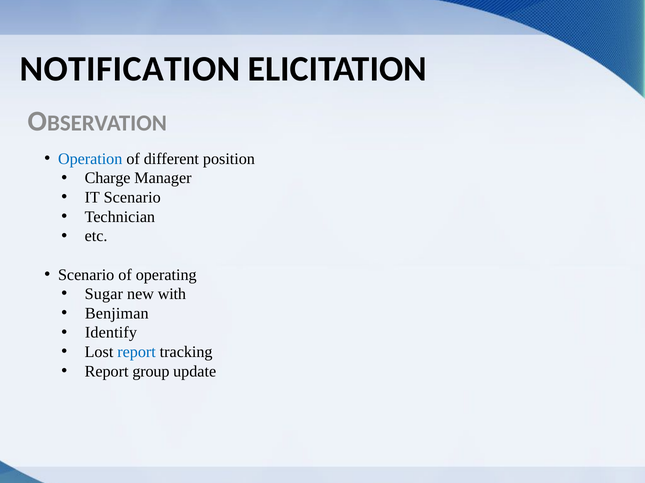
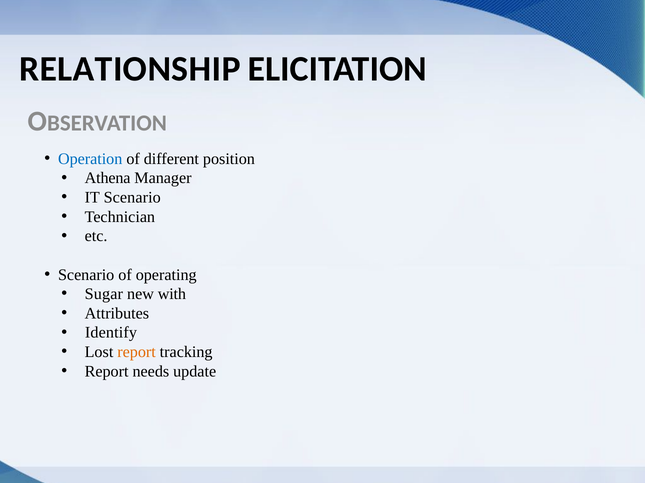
NOTIFICATION: NOTIFICATION -> RELATIONSHIP (130, 69)
Charge: Charge -> Athena (108, 178)
Benjiman: Benjiman -> Attributes (117, 314)
report colour: blue -> orange (137, 353)
group: group -> needs (151, 372)
